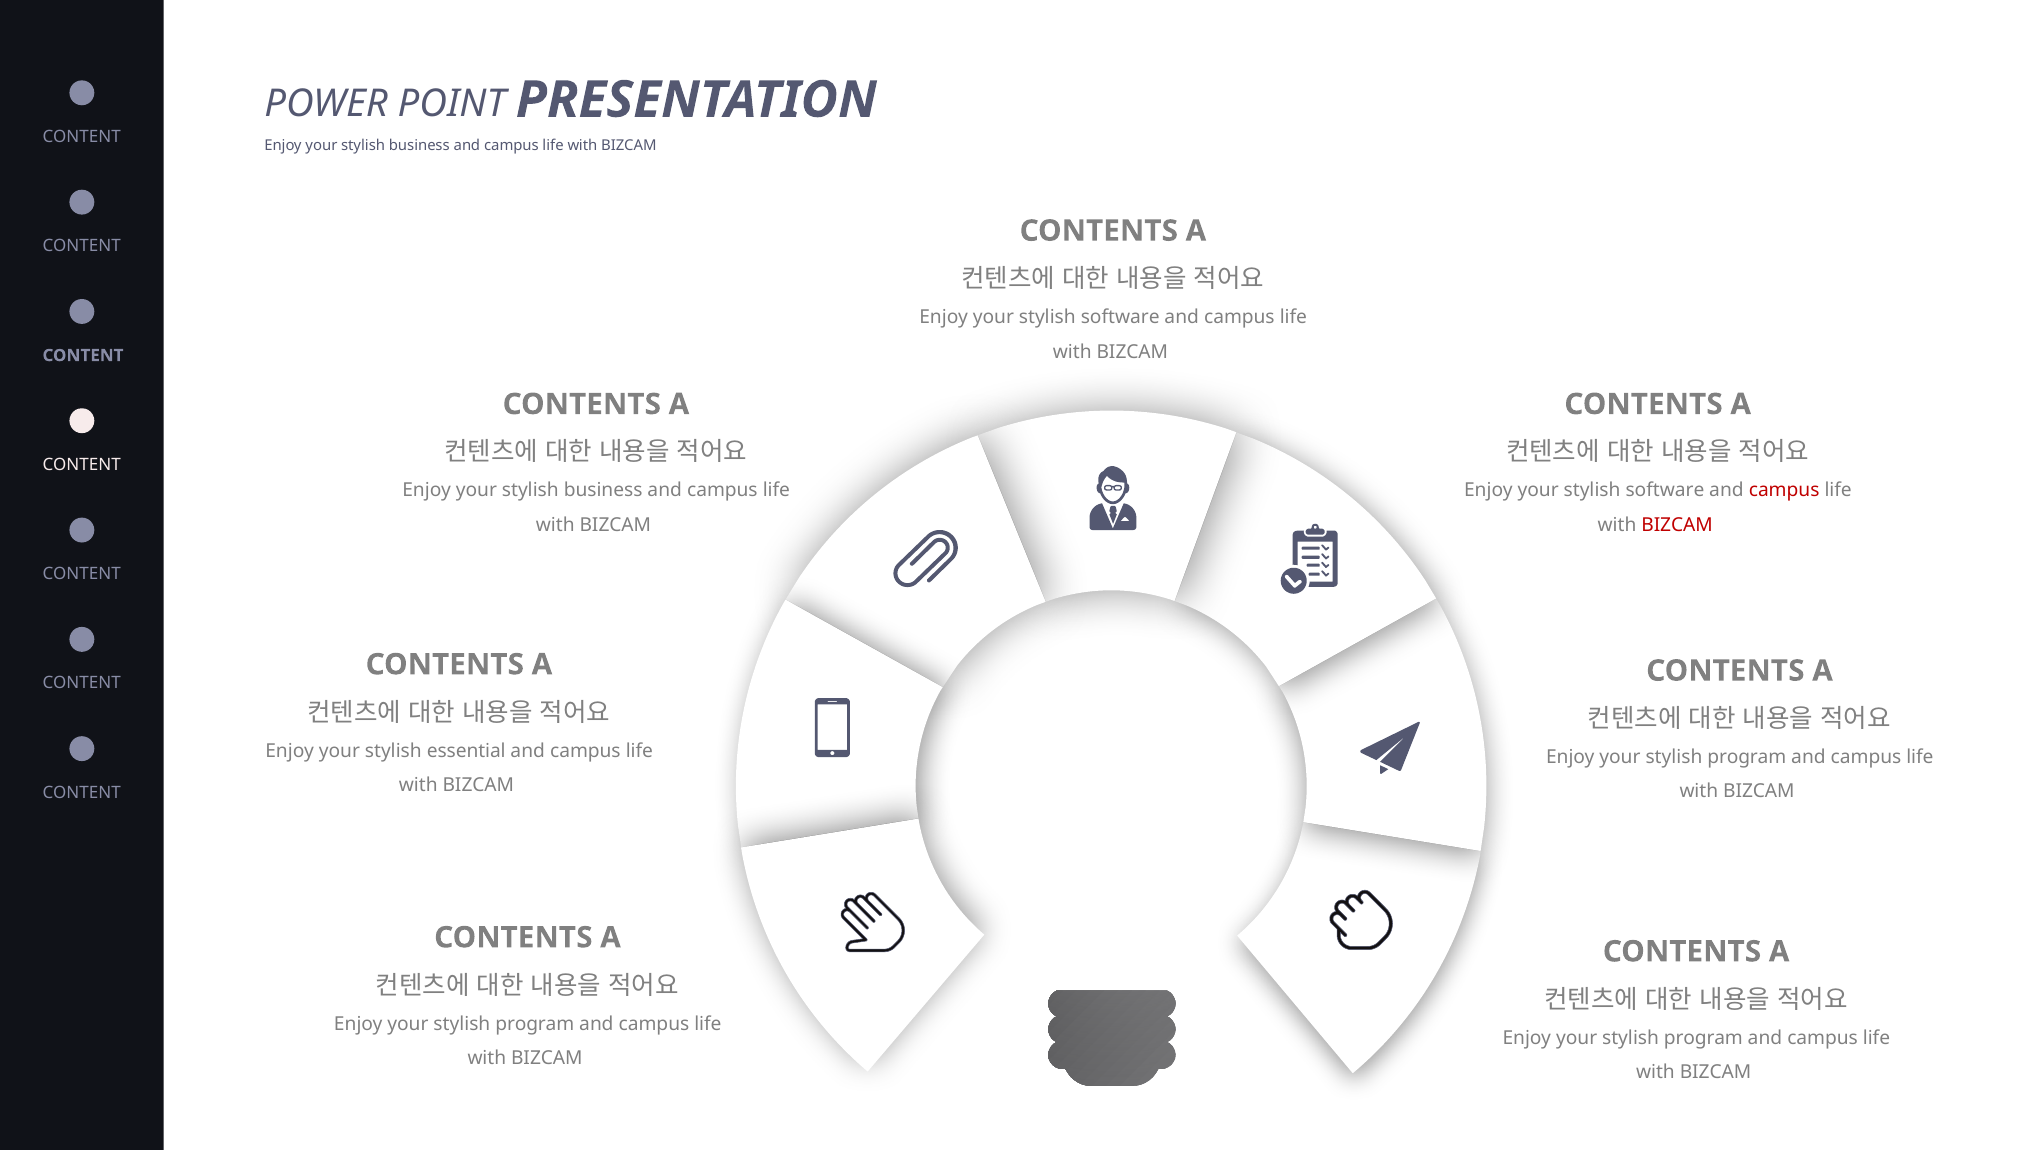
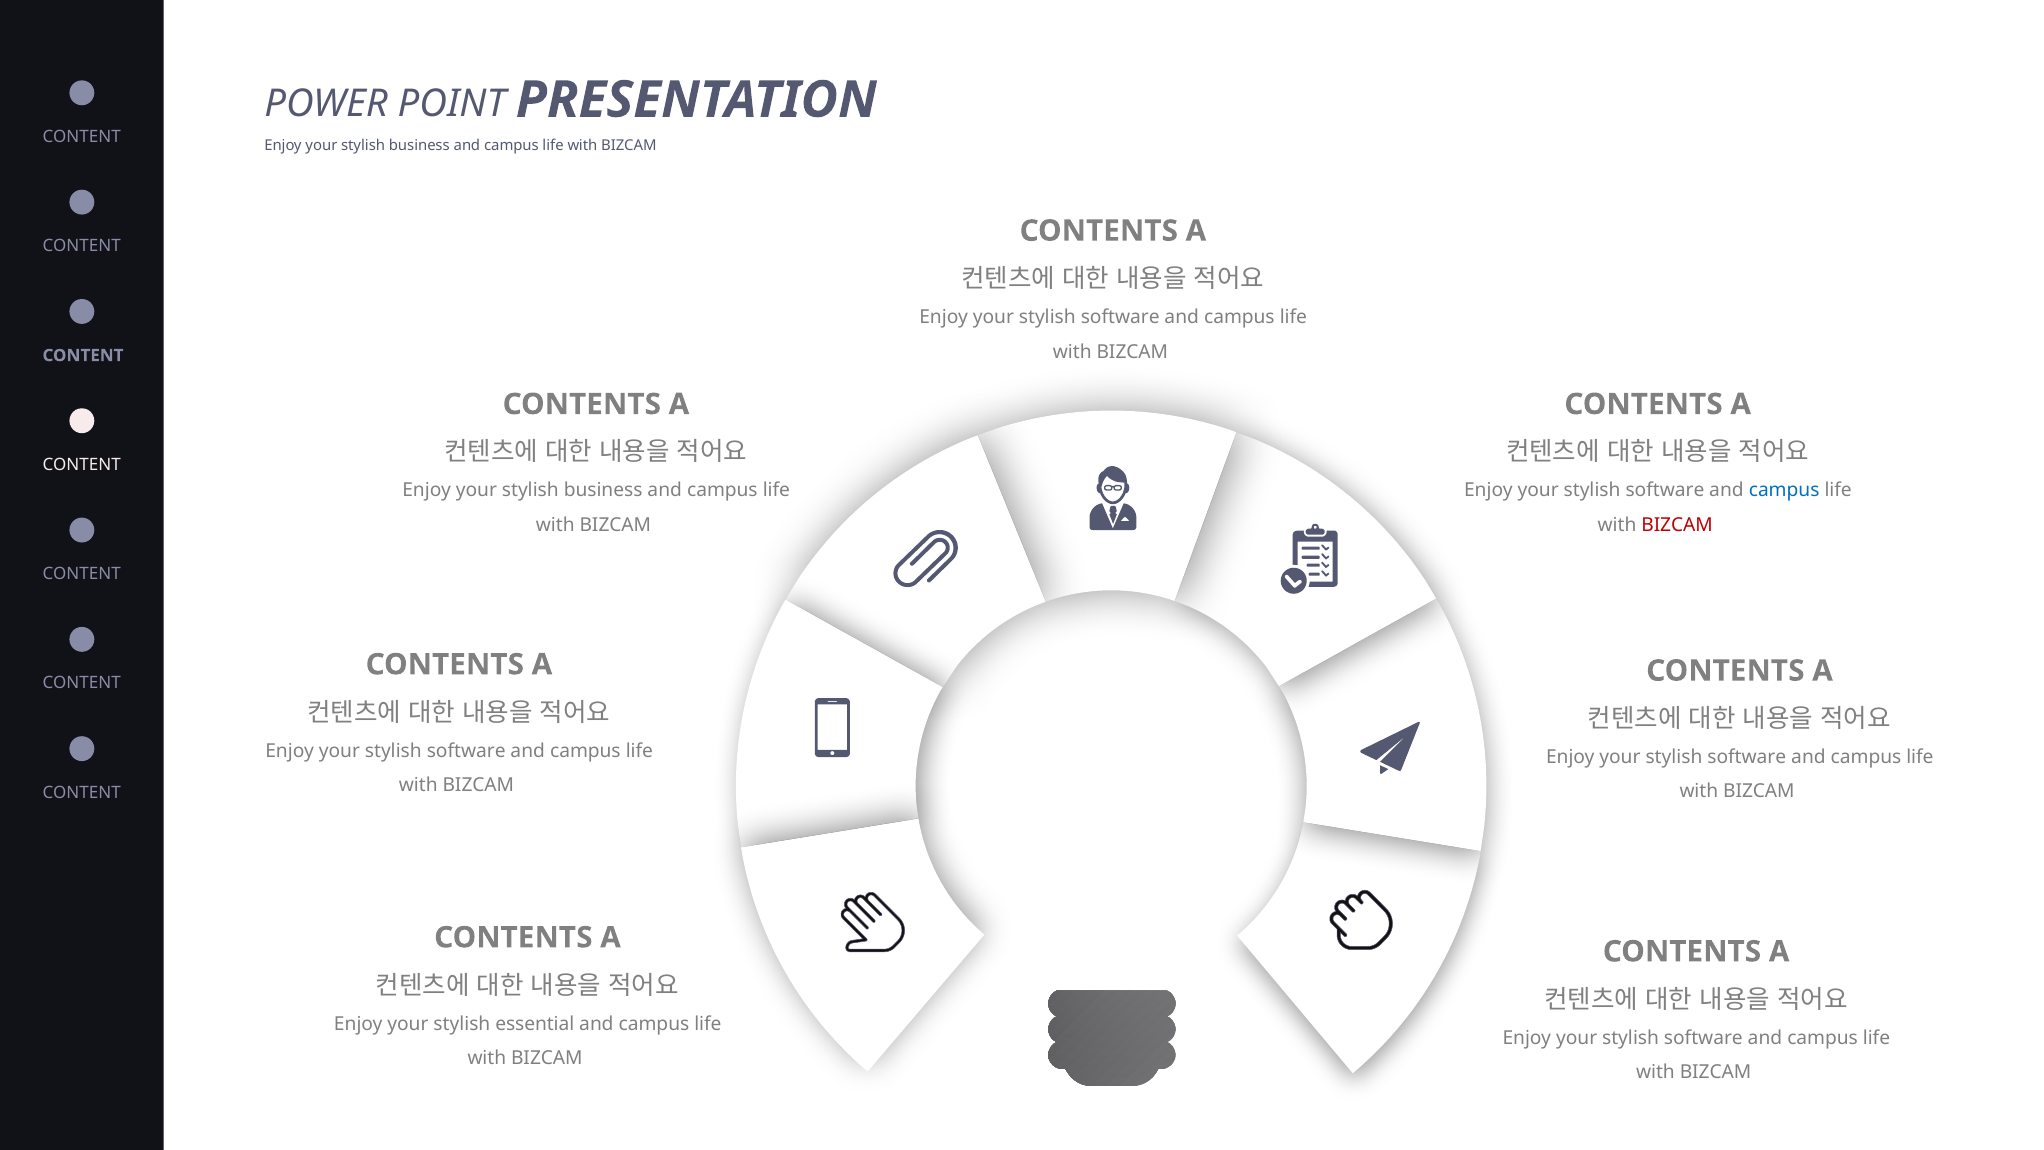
campus colour: red -> blue (1784, 490)
essential: essential -> software (466, 751)
program: program -> software (1747, 757)
program: program -> essential (535, 1024)
program: program -> software (1703, 1038)
